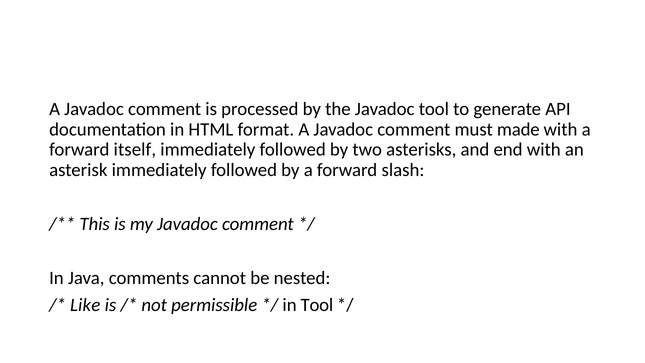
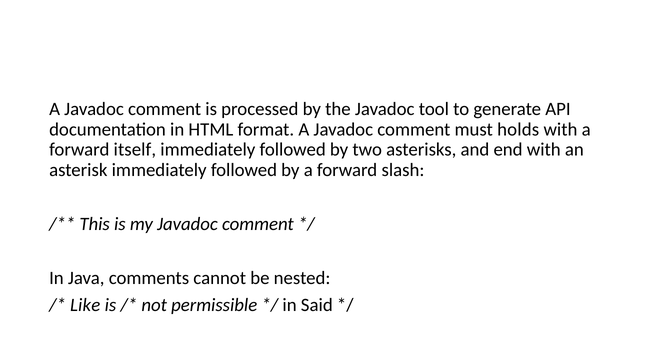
made: made -> holds (518, 129)
in Tool: Tool -> Said (317, 305)
